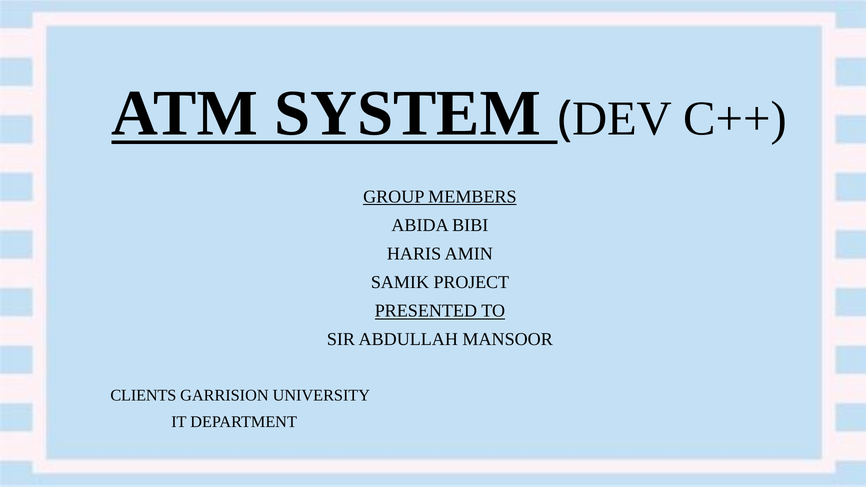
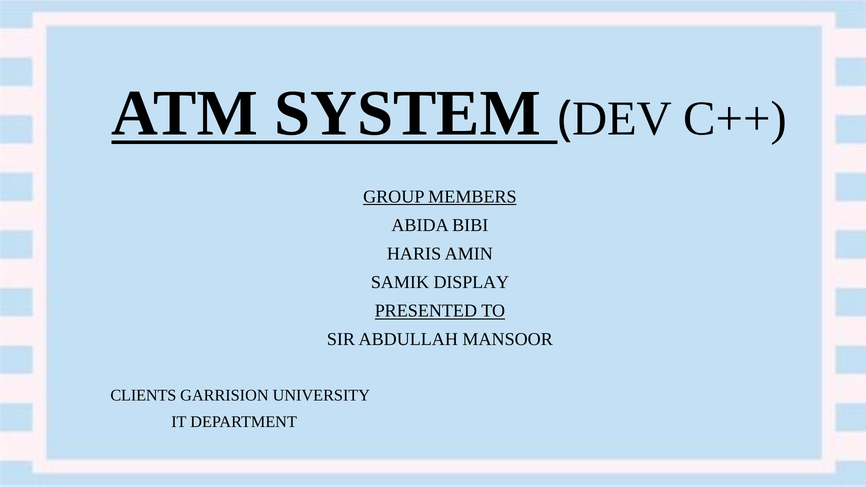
PROJECT: PROJECT -> DISPLAY (471, 282)
